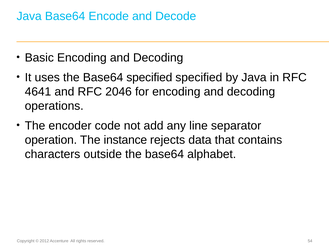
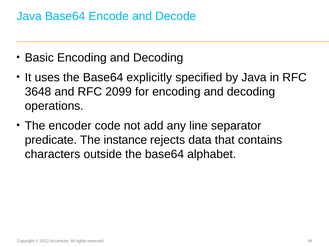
Base64 specified: specified -> explicitly (149, 77)
4641: 4641 -> 3648 (38, 92)
2046: 2046 -> 2099 (119, 92)
operation: operation -> predicate (51, 140)
